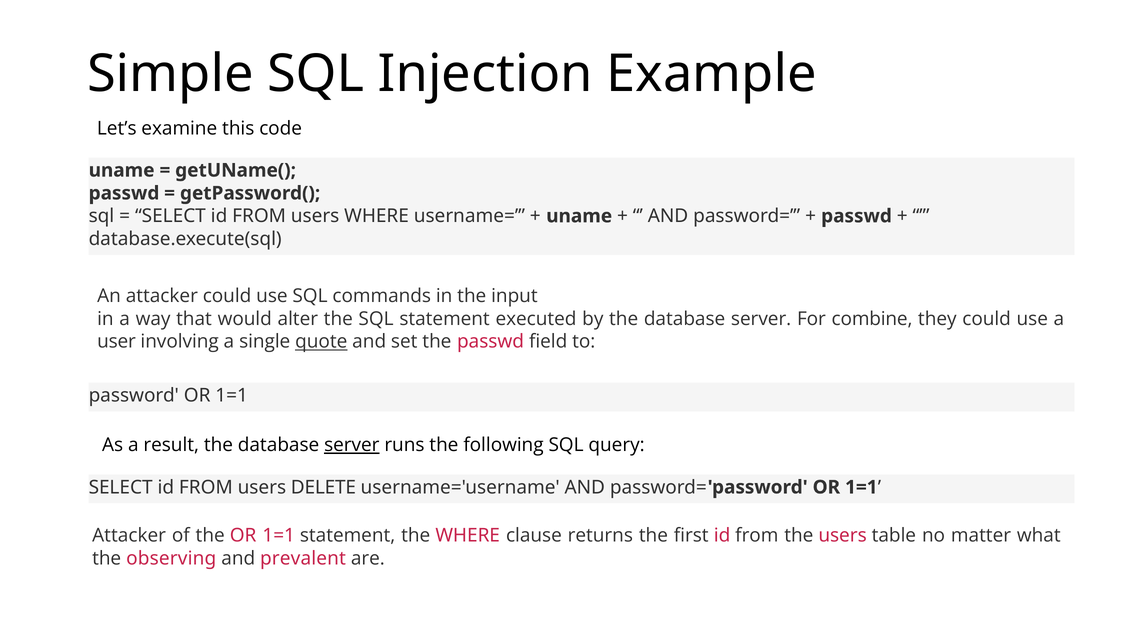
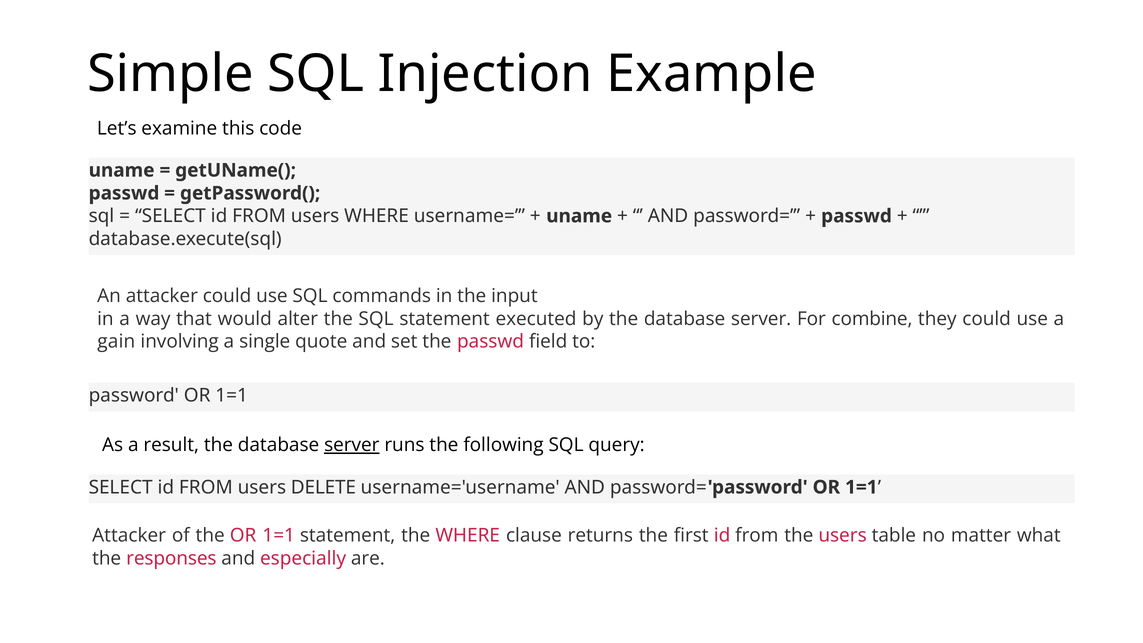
user: user -> gain (116, 342)
quote underline: present -> none (321, 342)
observing: observing -> responses (171, 558)
prevalent: prevalent -> especially (303, 558)
